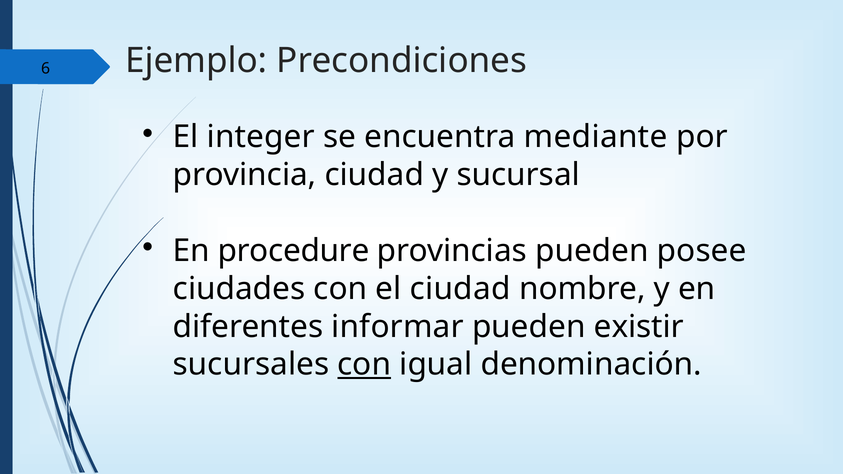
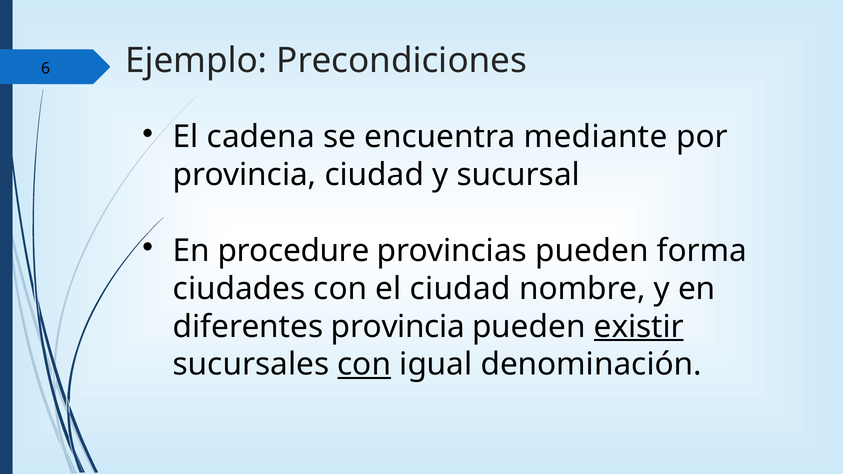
integer: integer -> cadena (261, 137)
posee: posee -> forma (702, 251)
diferentes informar: informar -> provincia (398, 327)
existir underline: none -> present (639, 327)
